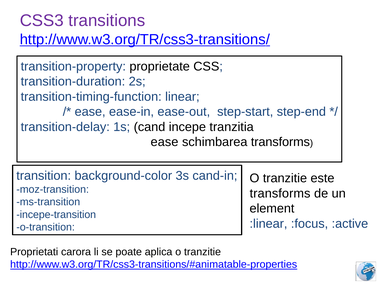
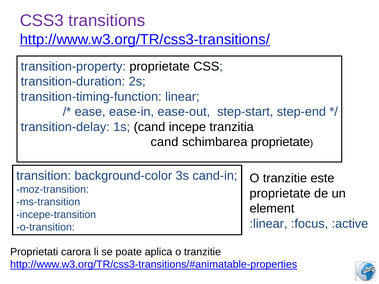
ease: ease -> cand (164, 142)
schimbarea transforms: transforms -> proprietate (280, 142)
transforms: transforms -> proprietate (280, 194)
